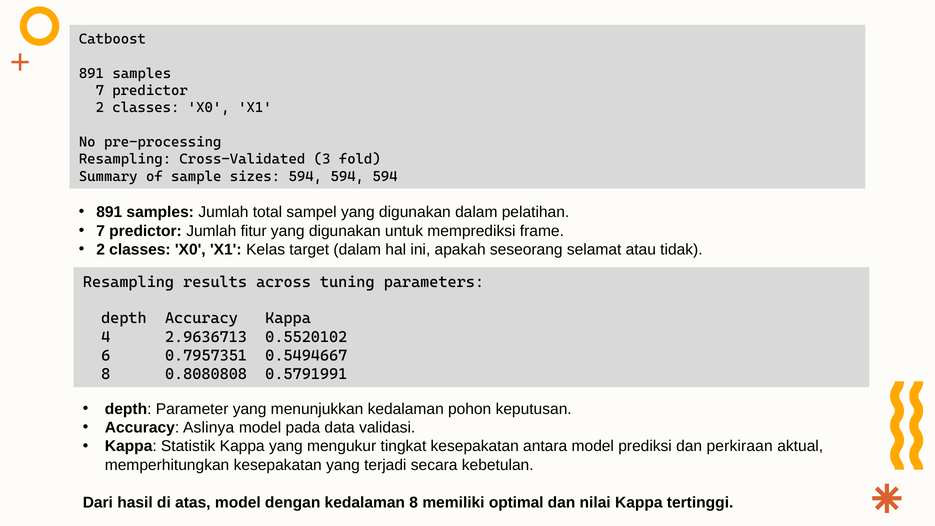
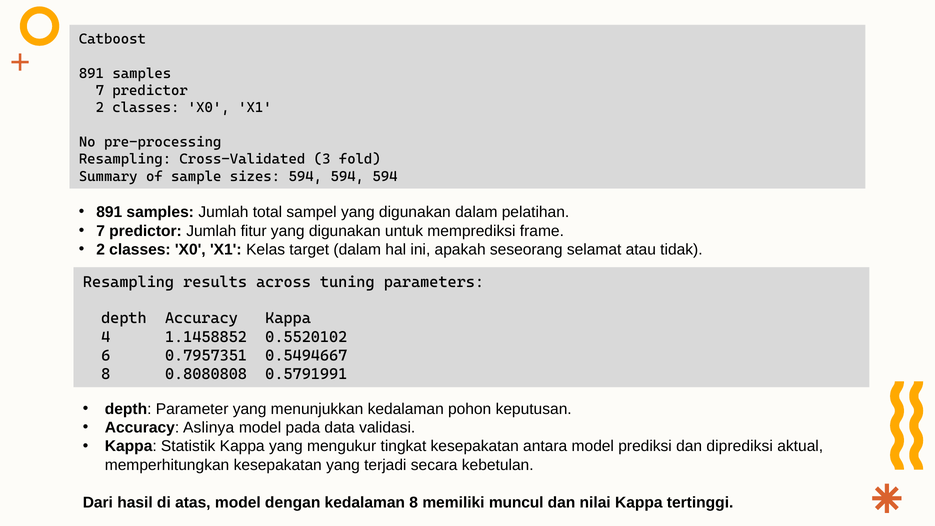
2.9636713: 2.9636713 -> 1.1458852 (206, 337)
perkiraan: perkiraan -> diprediksi (740, 446)
optimal: optimal -> muncul (516, 502)
